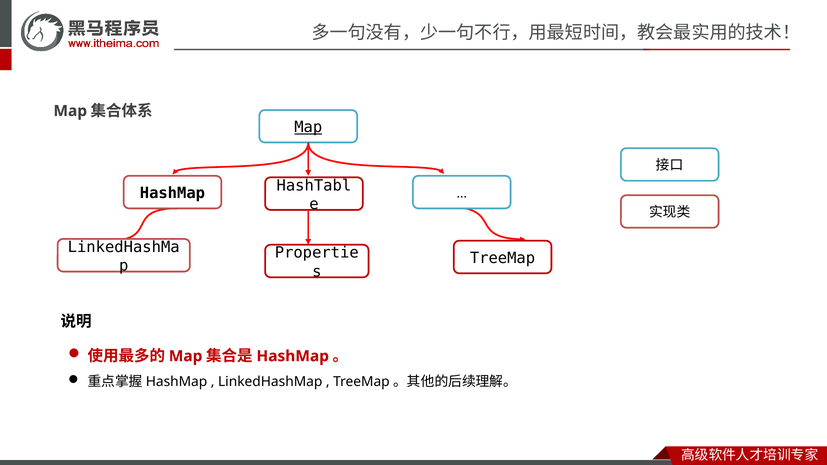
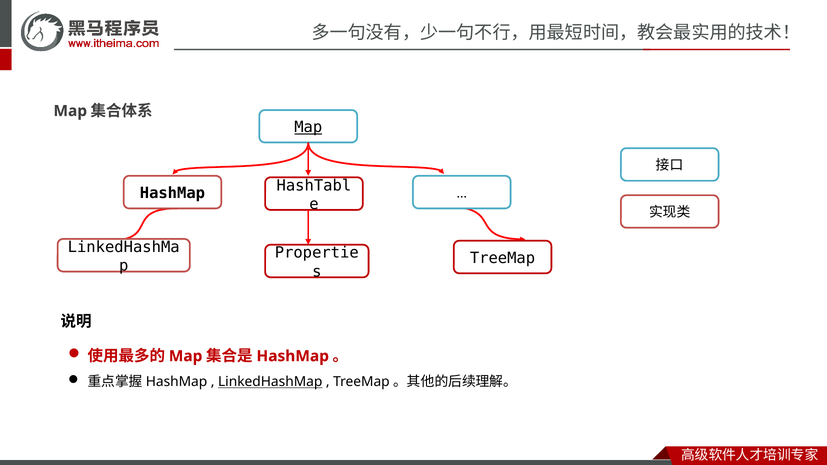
LinkedHashMap underline: none -> present (270, 382)
